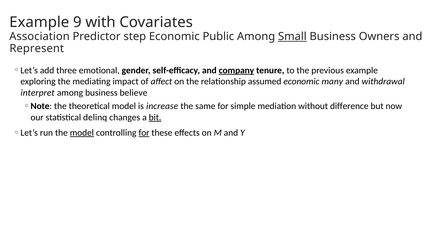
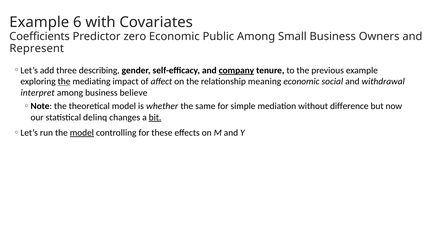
9: 9 -> 6 (77, 22)
Association: Association -> Coefficients (40, 37)
step: step -> zero (135, 37)
Small underline: present -> none (292, 37)
emotional: emotional -> describing (99, 70)
the underline: none -> present (64, 82)
assumed: assumed -> meaning (265, 82)
many: many -> social (332, 82)
increase: increase -> whether (162, 106)
for underline: present -> none (144, 133)
